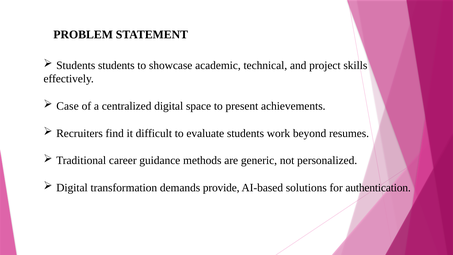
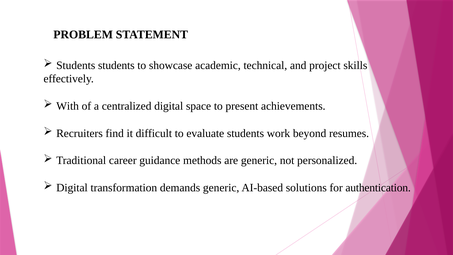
Case: Case -> With (68, 106)
demands provide: provide -> generic (221, 188)
